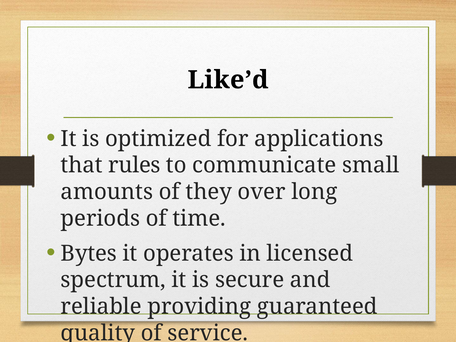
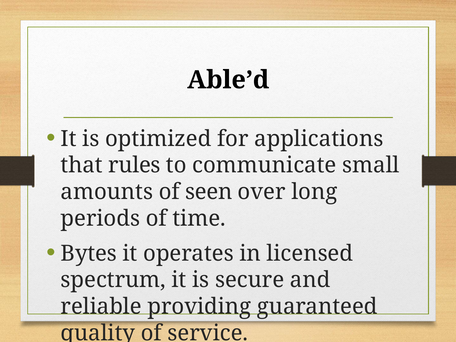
Like’d: Like’d -> Able’d (228, 80)
they: they -> seen (209, 192)
